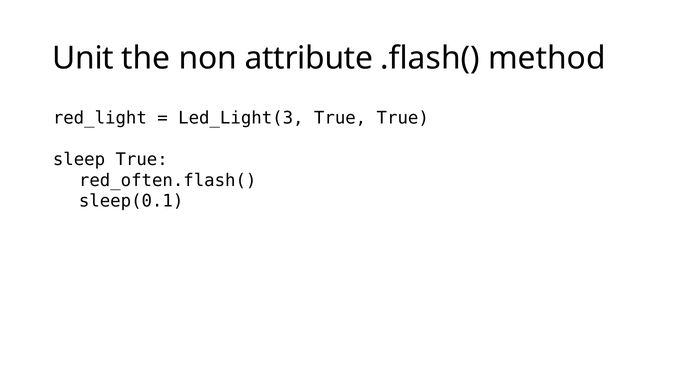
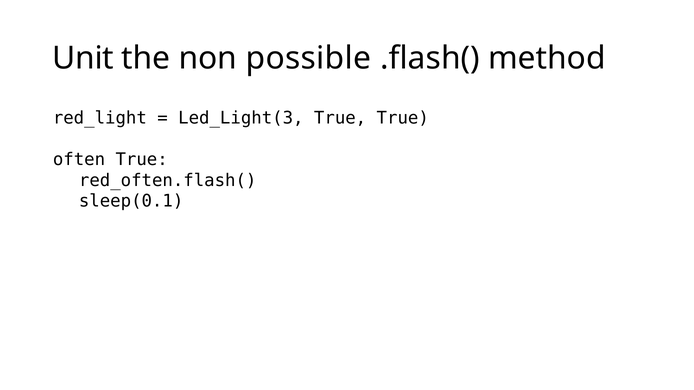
attribute: attribute -> possible (309, 58)
sleep: sleep -> often (79, 160)
